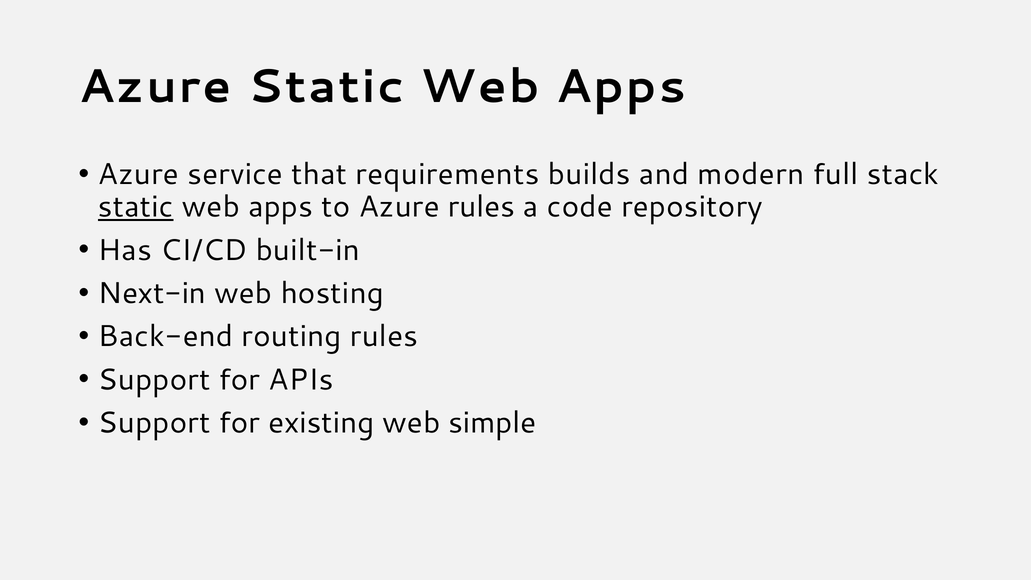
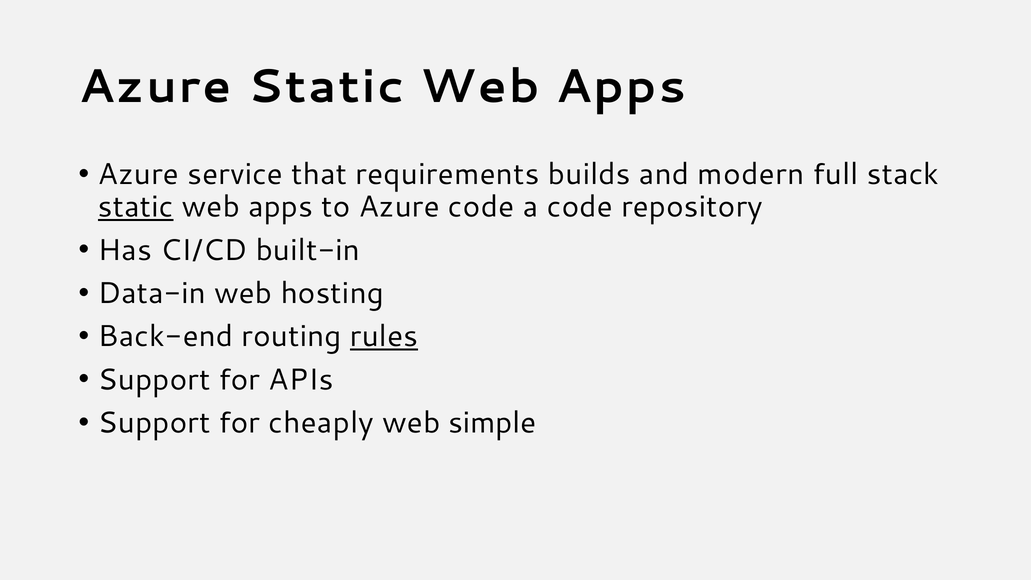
Azure rules: rules -> code (481, 207)
Next-in: Next-in -> Data-in (152, 293)
rules underline: none -> present (384, 336)
existing: existing -> cheaply (321, 423)
